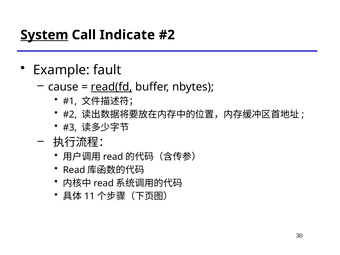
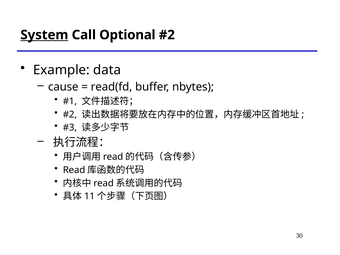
Indicate: Indicate -> Optional (127, 35)
fault: fault -> data (107, 70)
read(fd underline: present -> none (112, 87)
